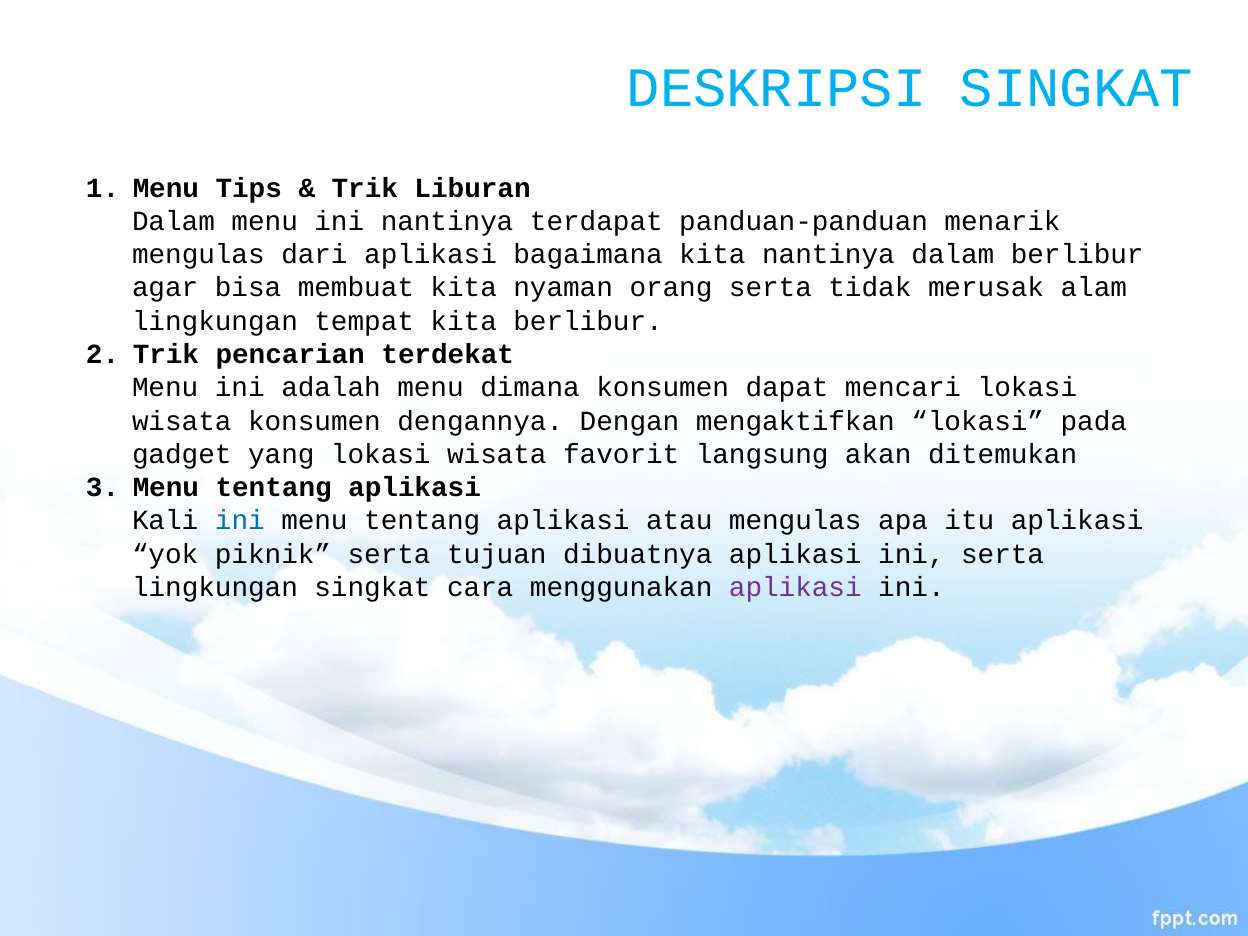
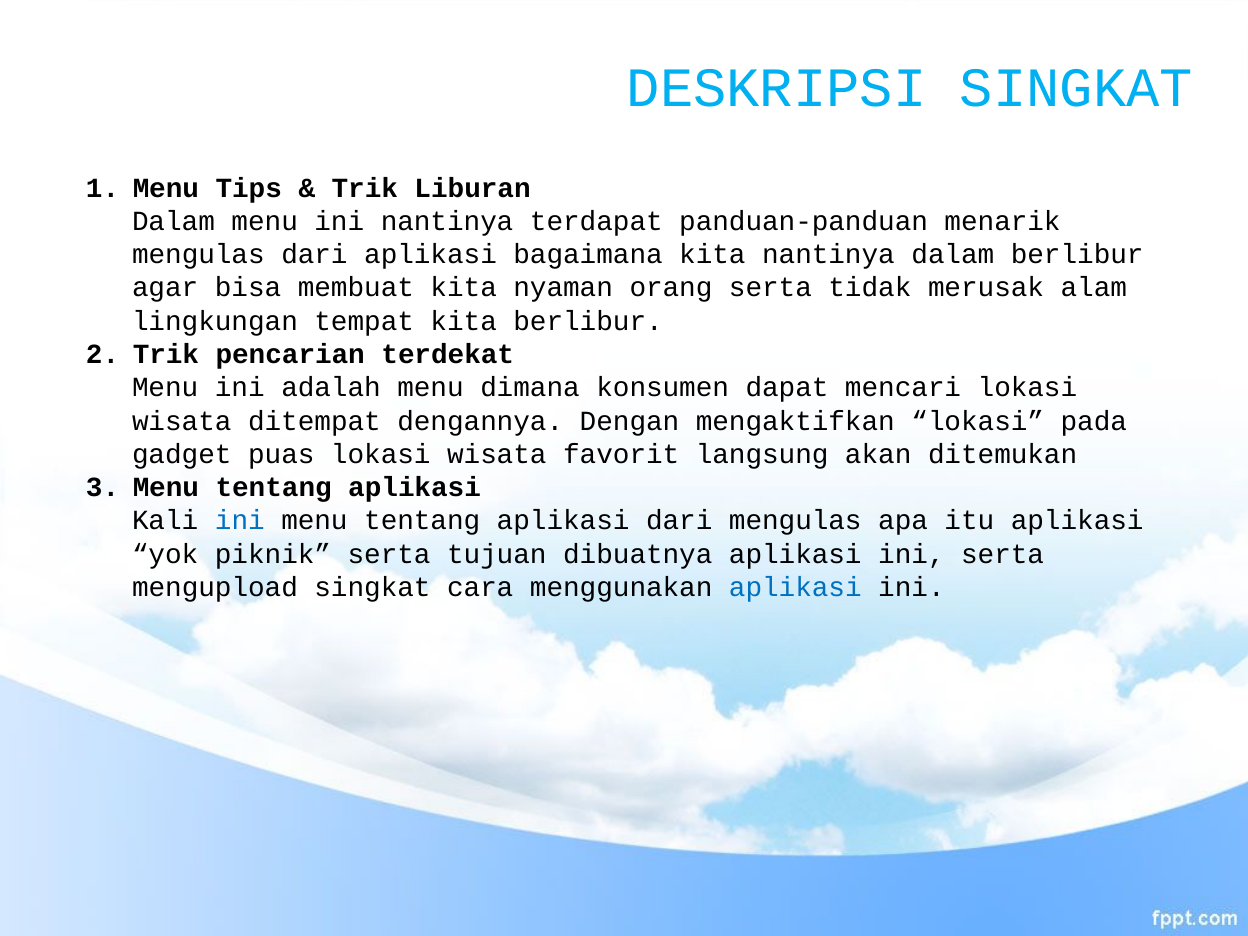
wisata konsumen: konsumen -> ditempat (314, 421)
yang: yang -> puas (281, 454)
aplikasi atau: atau -> dari (679, 521)
lingkungan: lingkungan -> mengupload (215, 587)
aplikasi colour: purple -> blue (795, 587)
